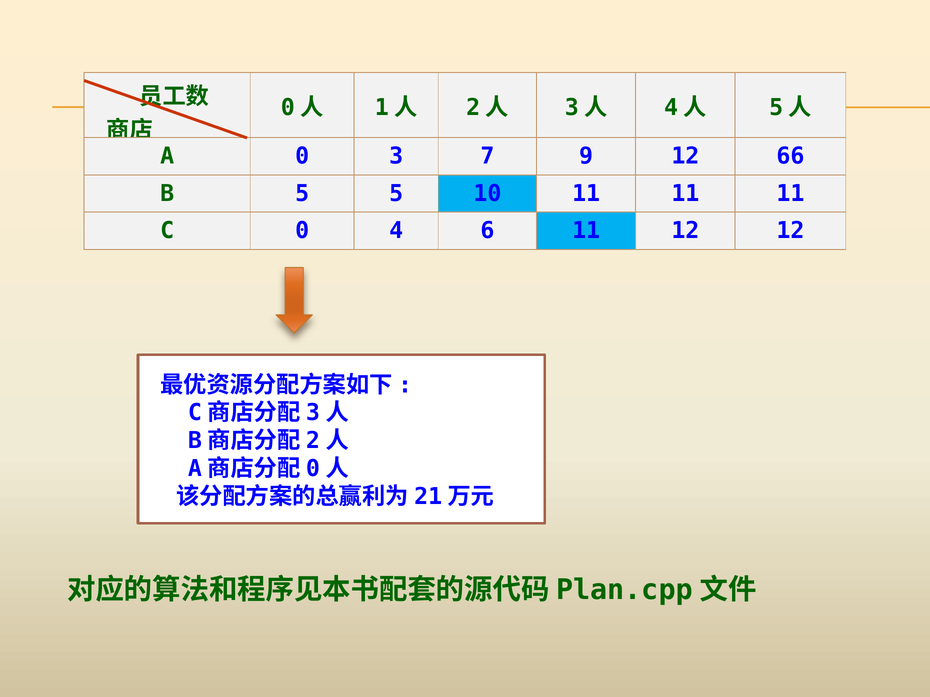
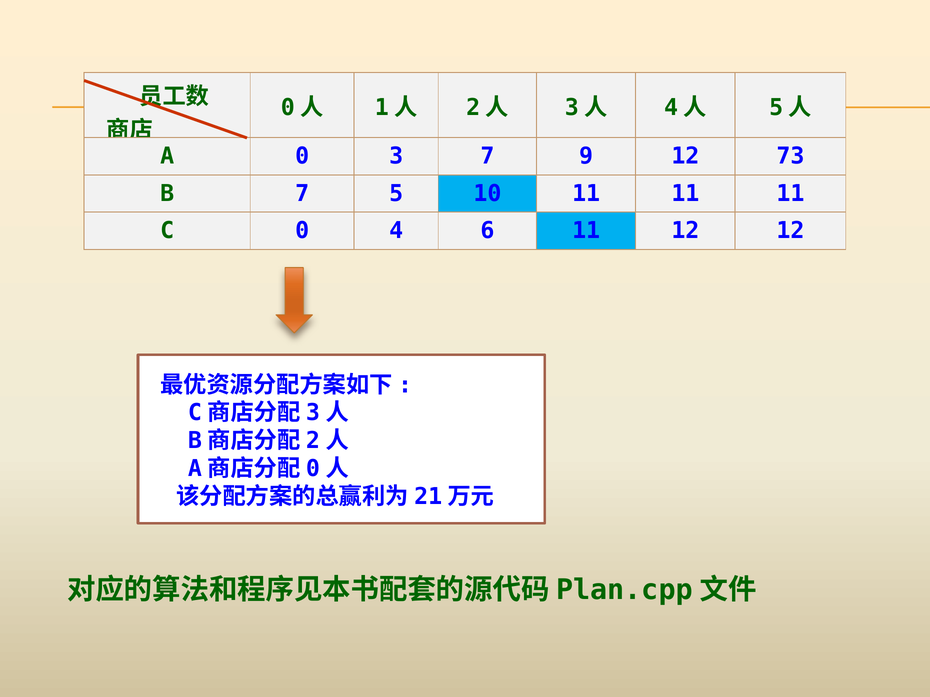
66: 66 -> 73 (790, 156)
B 5: 5 -> 7 (302, 194)
